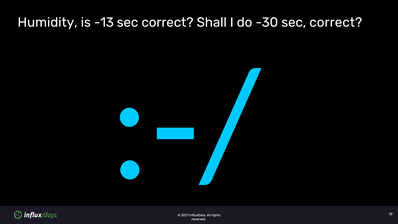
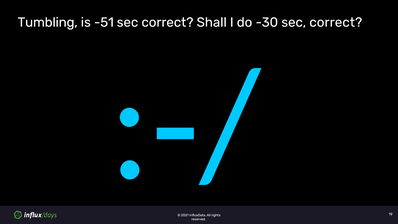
Humidity: Humidity -> Tumbling (48, 22)
-13: -13 -> -51 (104, 22)
